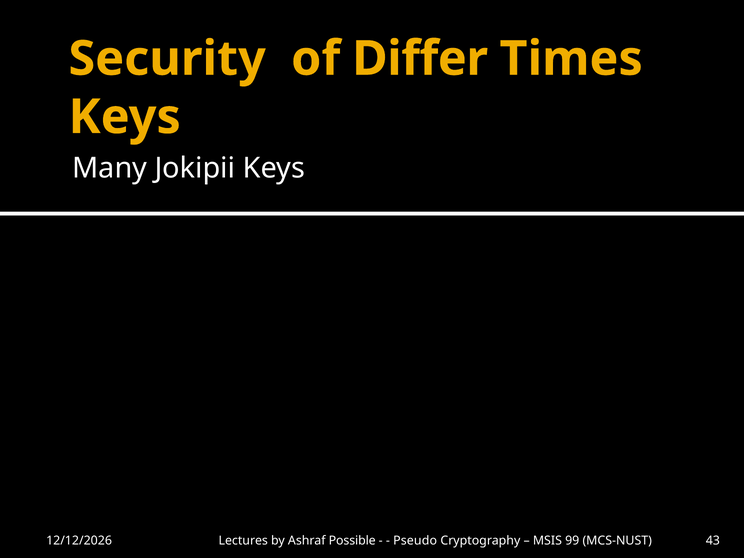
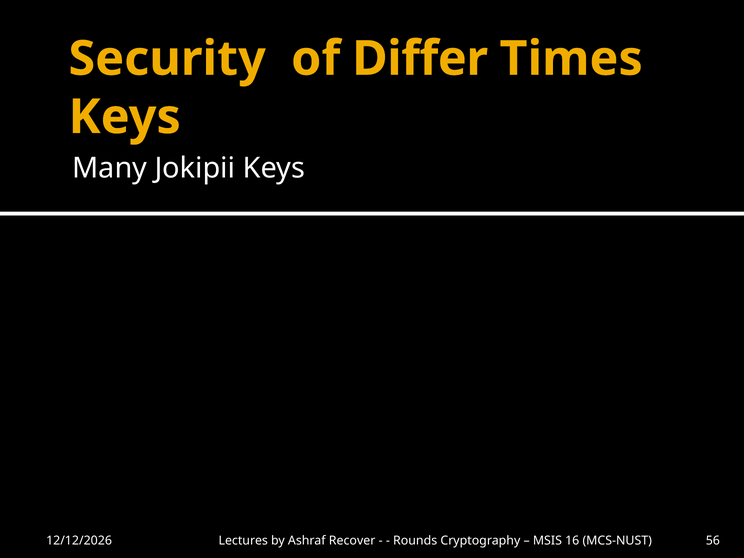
Possible: Possible -> Recover (352, 541)
Pseudo: Pseudo -> Rounds (415, 541)
99: 99 -> 16 (572, 541)
43: 43 -> 56 (713, 541)
